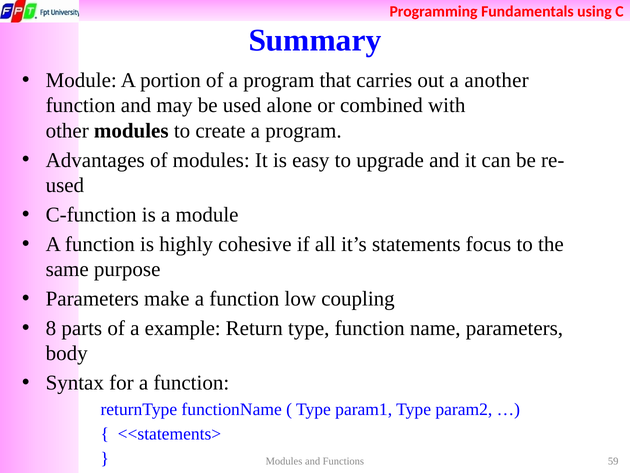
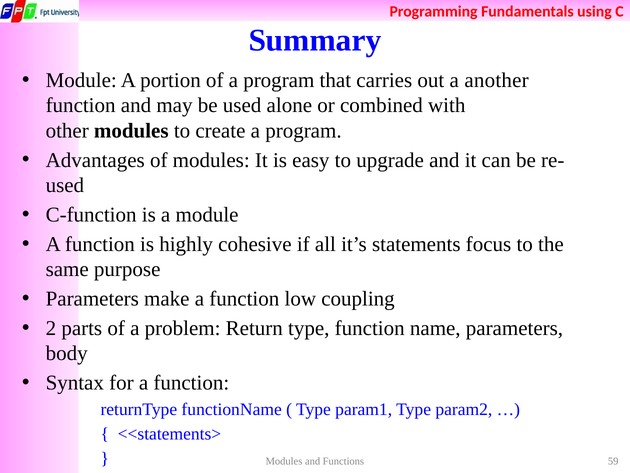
8: 8 -> 2 (51, 328)
example: example -> problem (183, 328)
